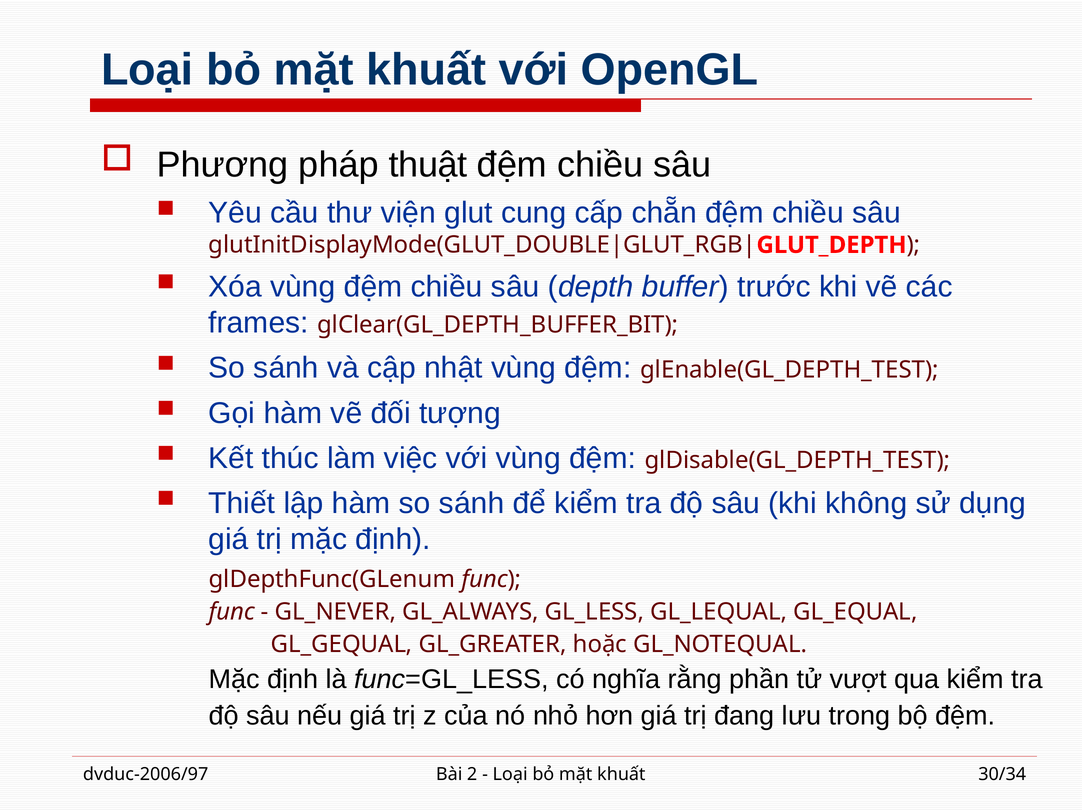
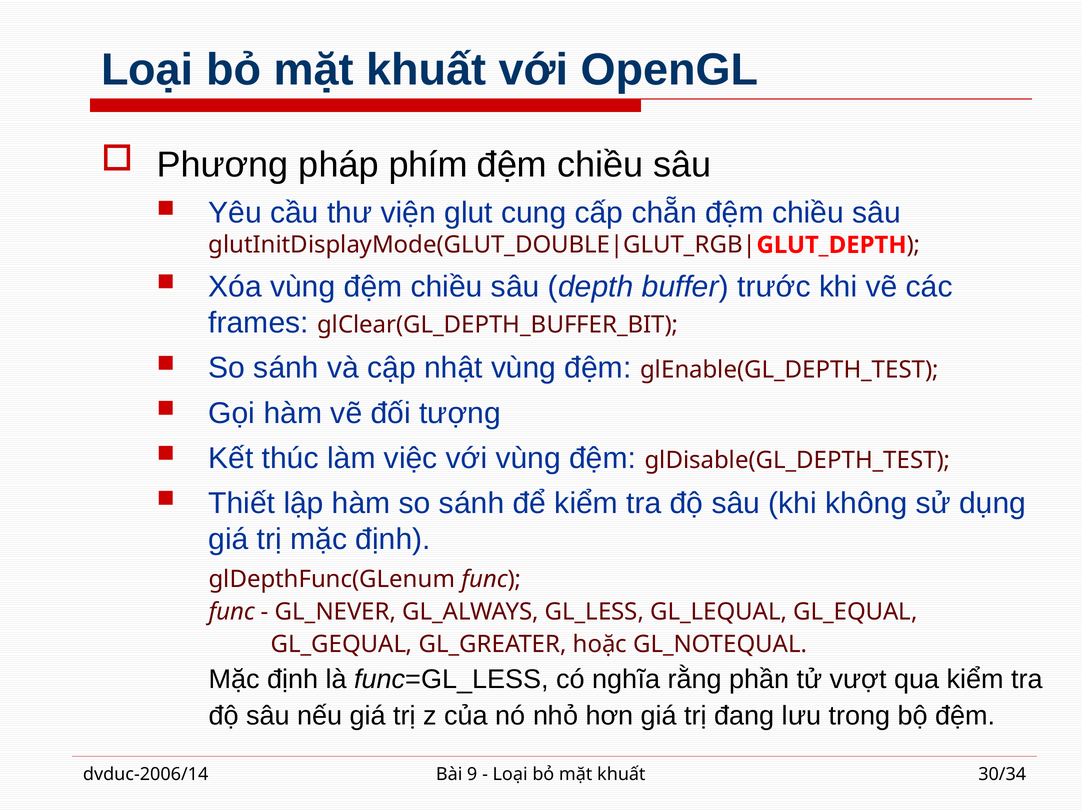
thuật: thuật -> phím (428, 165)
dvduc-2006/97: dvduc-2006/97 -> dvduc-2006/14 (146, 775)
2: 2 -> 9 (472, 775)
